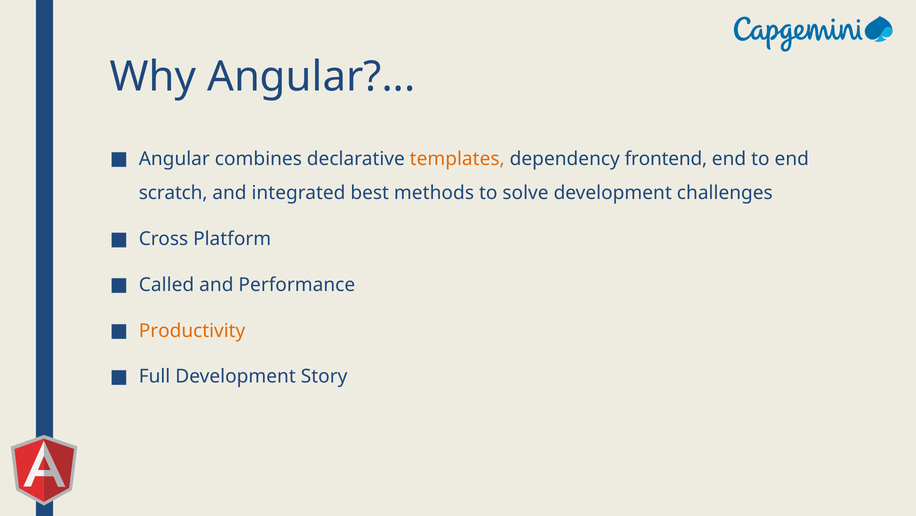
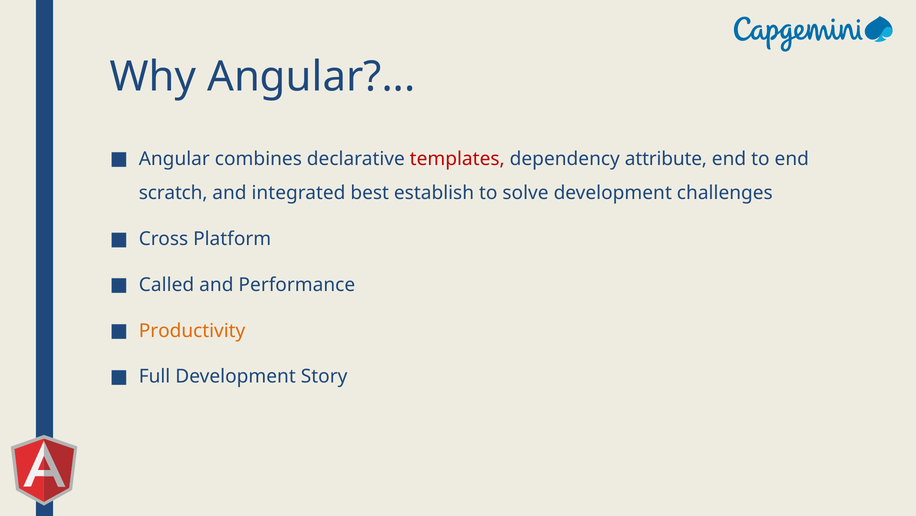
templates colour: orange -> red (457, 158)
frontend: frontend -> attribute (666, 158)
methods: methods -> establish (434, 193)
